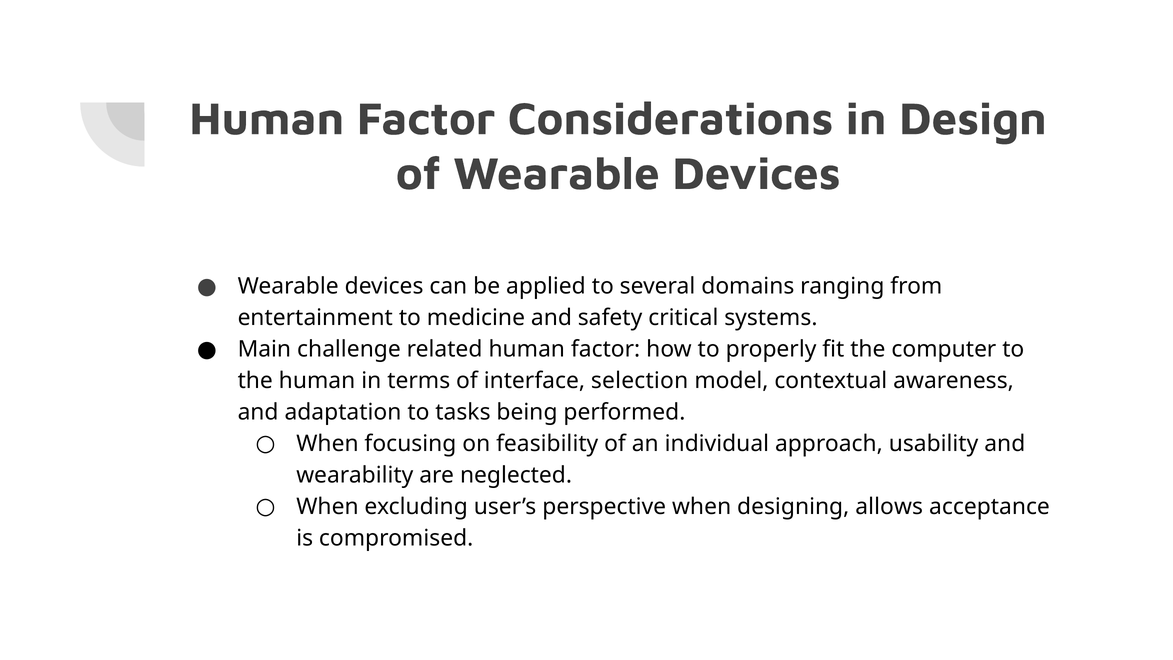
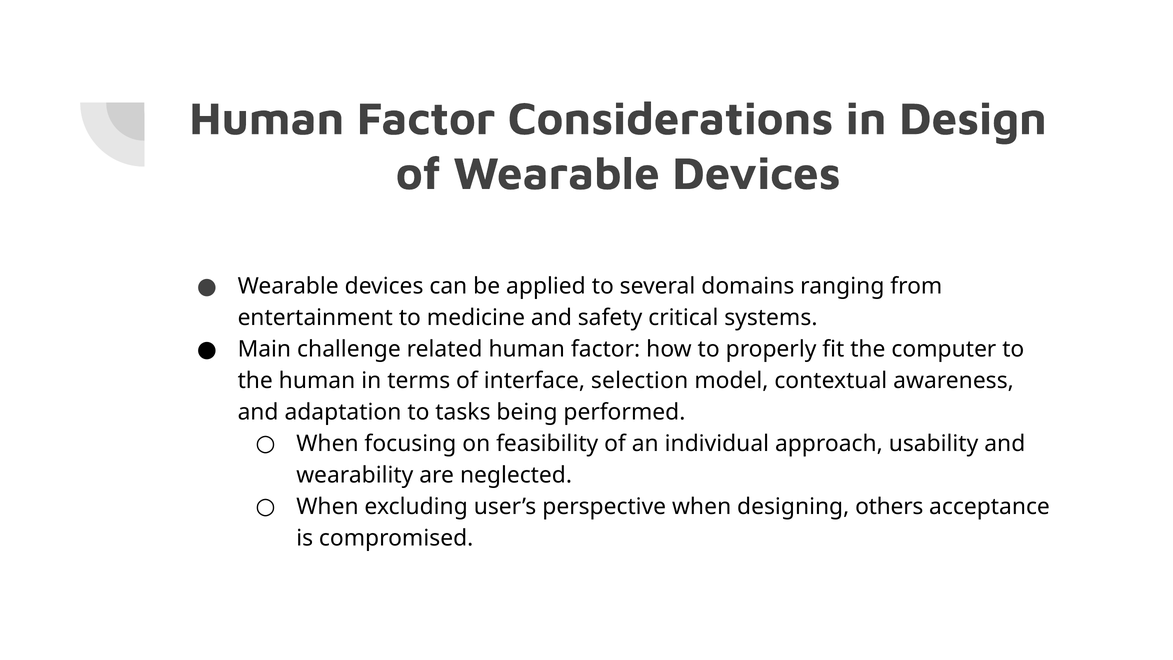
allows: allows -> others (889, 507)
